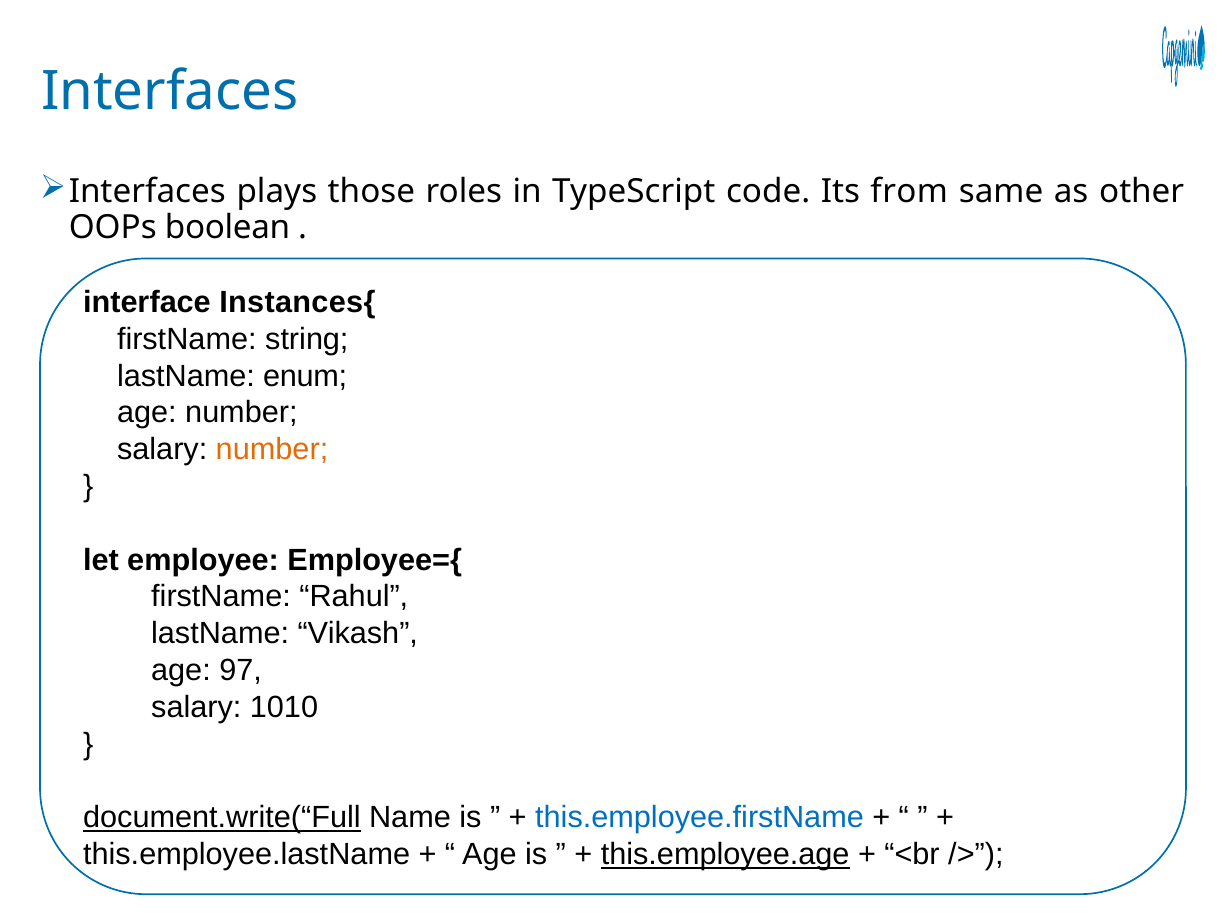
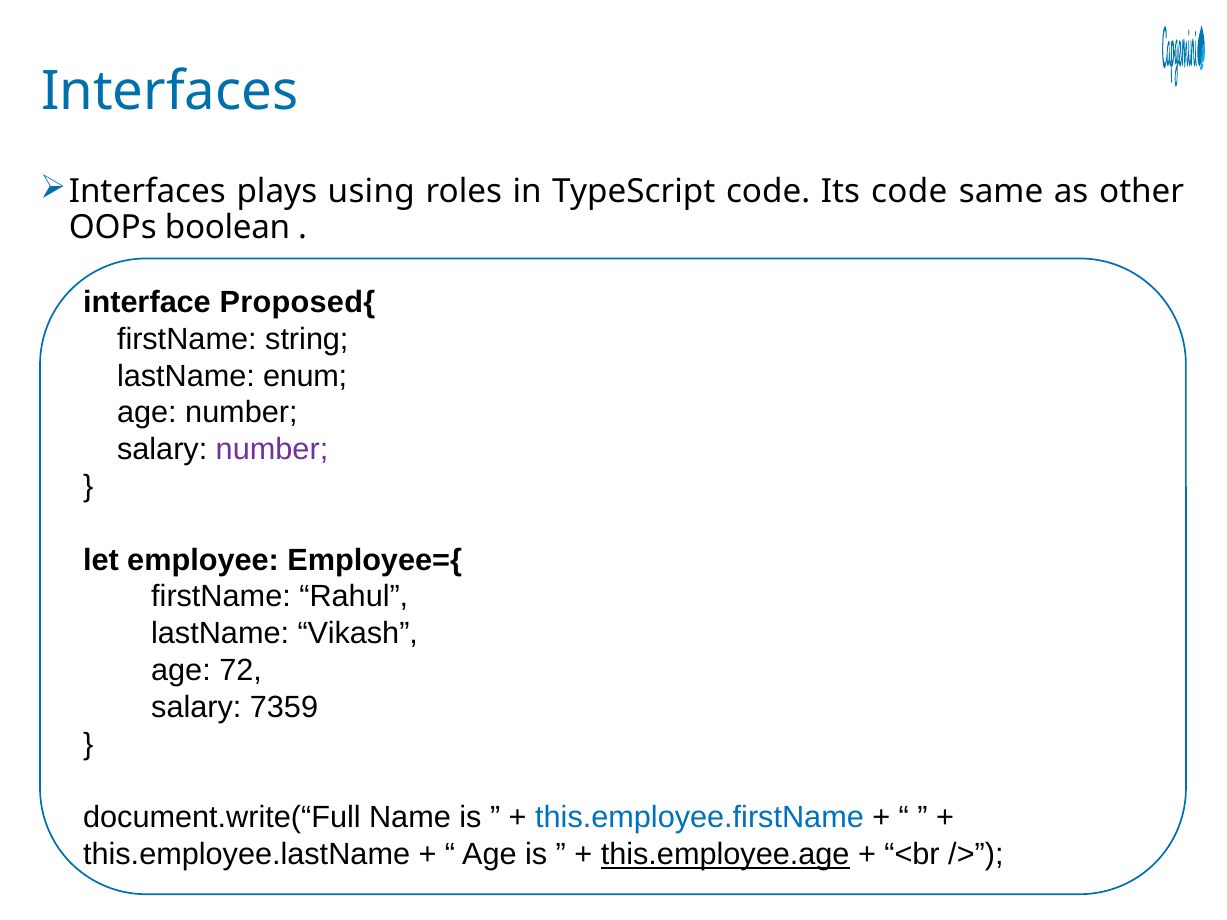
those: those -> using (371, 192)
Its from: from -> code (909, 192)
Instances{: Instances{ -> Proposed{ (297, 303)
number colour: orange -> purple (272, 450)
97: 97 -> 72 (241, 671)
1010: 1010 -> 7359 (284, 707)
document.write(“Full underline: present -> none (222, 818)
